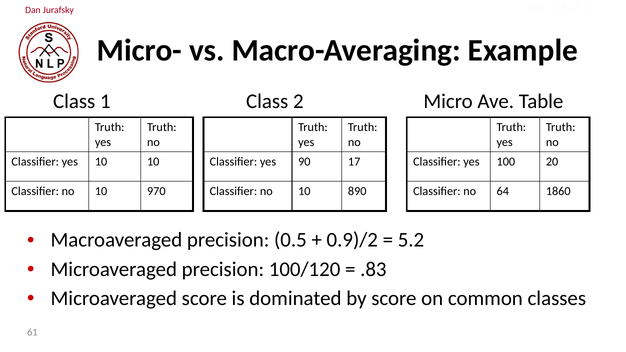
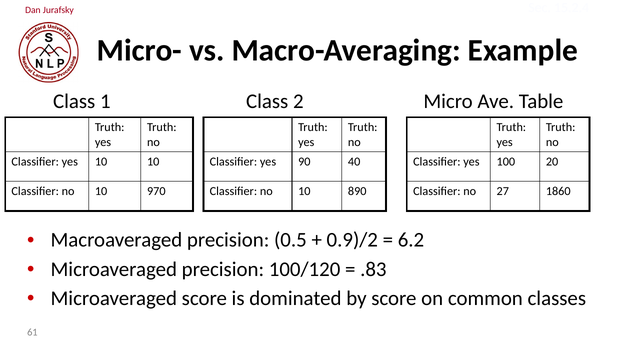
17: 17 -> 40 (354, 162)
64: 64 -> 27 (503, 191)
5.2: 5.2 -> 6.2 (411, 240)
